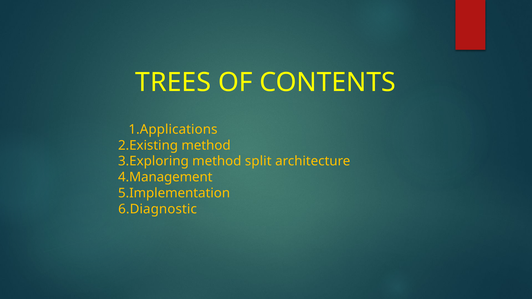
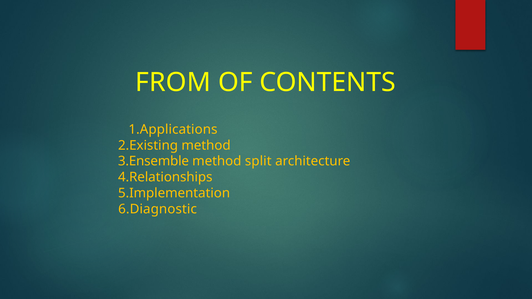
TREES: TREES -> FROM (173, 82)
3.Exploring: 3.Exploring -> 3.Ensemble (153, 161)
4.Management: 4.Management -> 4.Relationships (165, 177)
